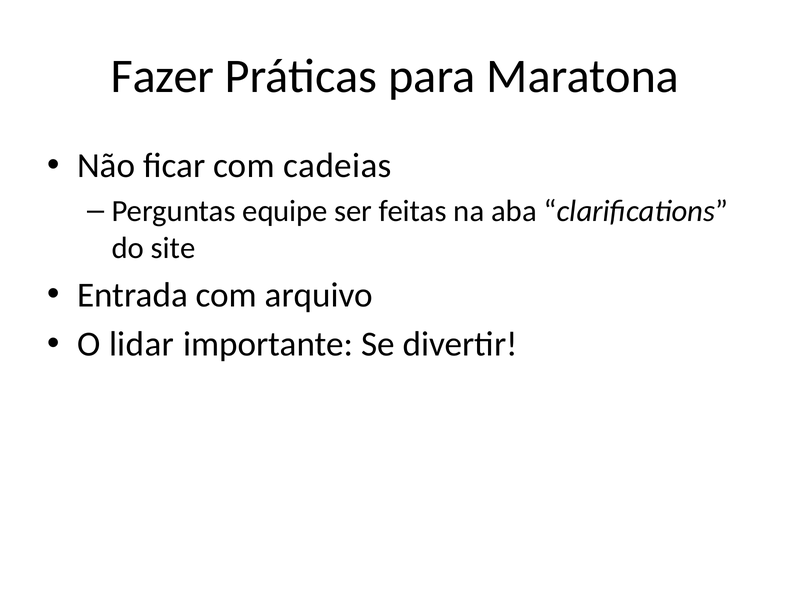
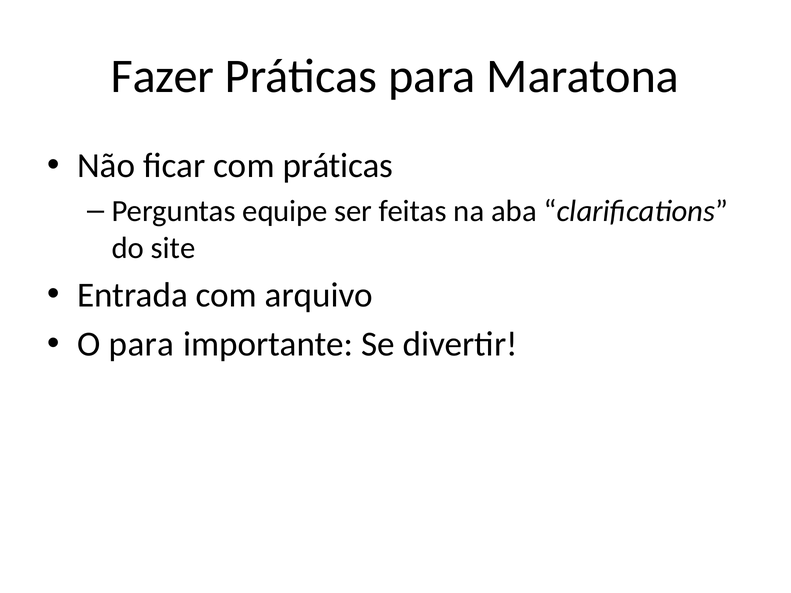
com cadeias: cadeias -> práticas (338, 166)
O lidar: lidar -> para (142, 344)
